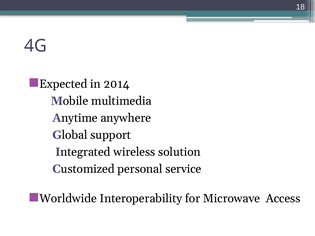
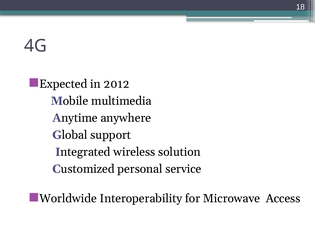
2014: 2014 -> 2012 (116, 84)
